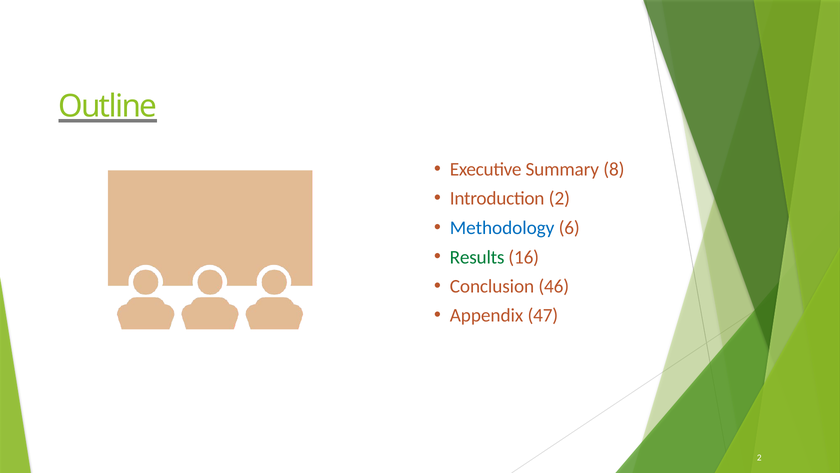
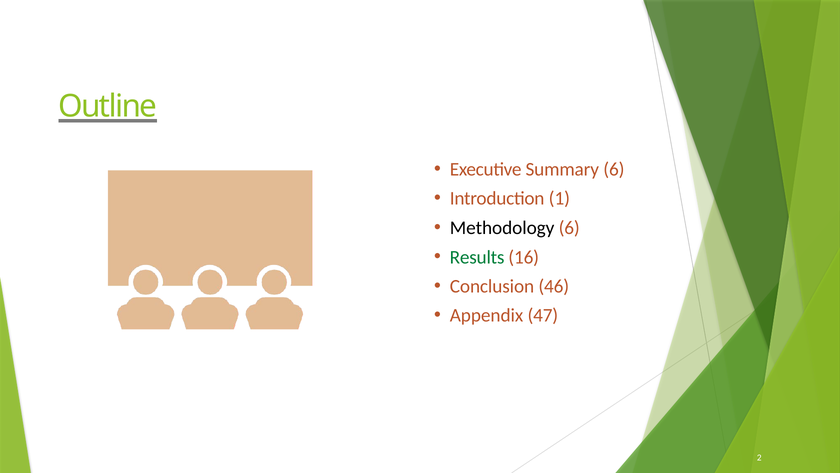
Summary 8: 8 -> 6 (614, 169)
Introduction 2: 2 -> 1 (559, 198)
Methodology colour: blue -> black (502, 228)
